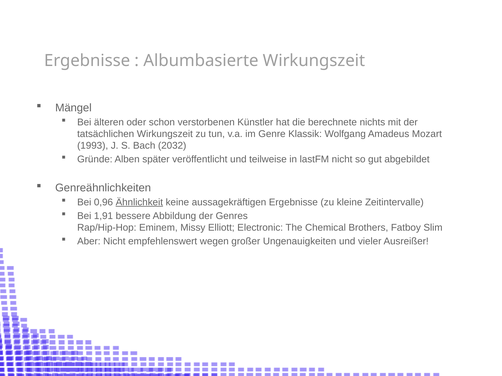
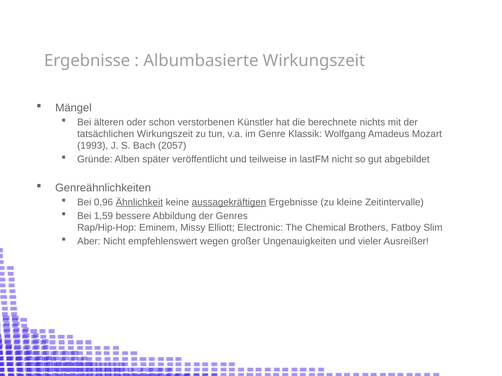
2032: 2032 -> 2057 (172, 146)
aussagekräftigen underline: none -> present (229, 203)
1,91: 1,91 -> 1,59 (103, 216)
